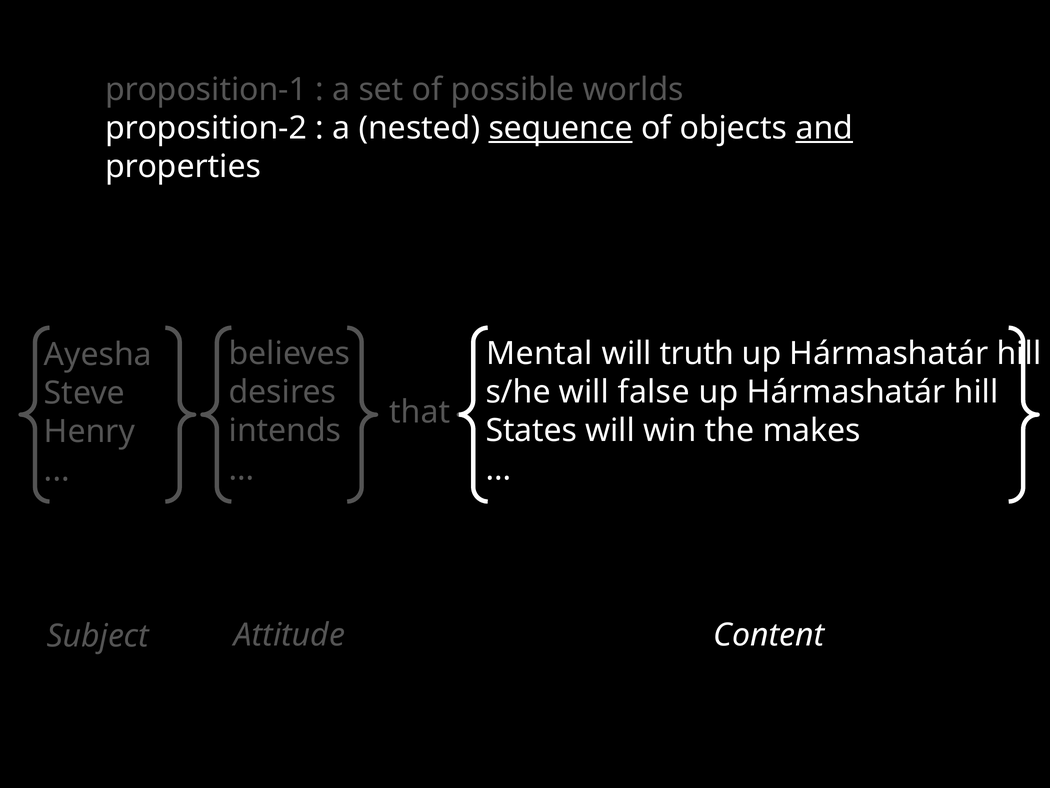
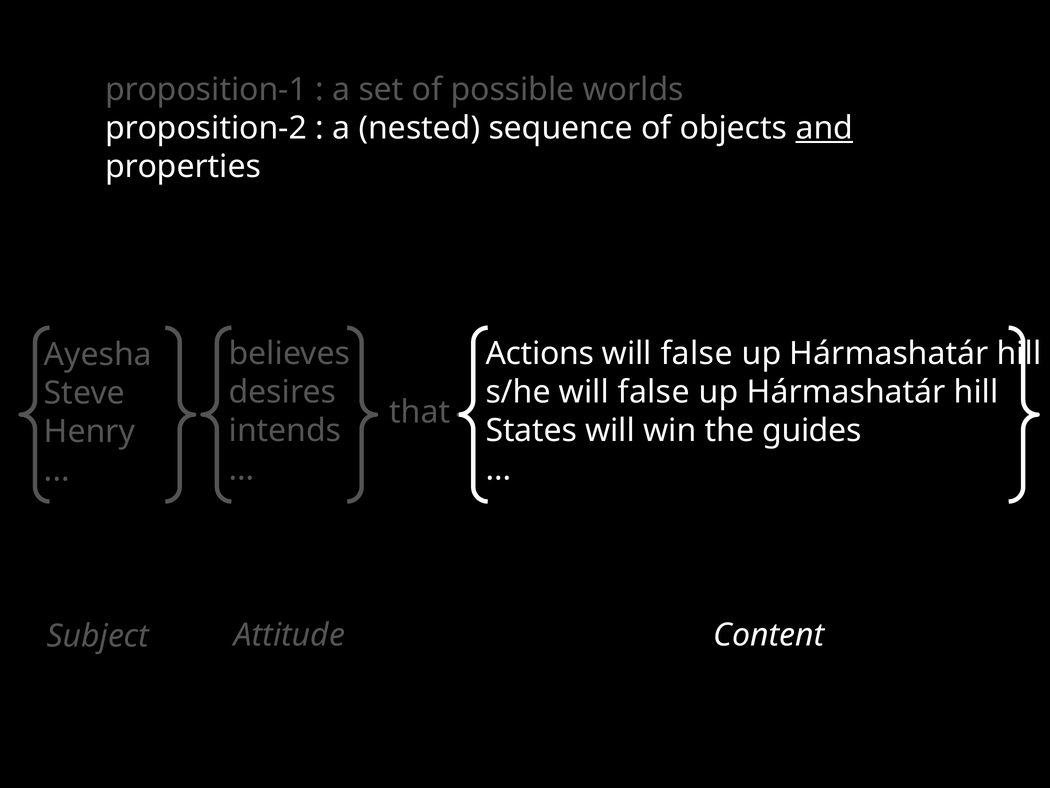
sequence underline: present -> none (561, 128)
Mental: Mental -> Actions (540, 353)
truth: truth -> false (697, 353)
makes: makes -> guides (812, 430)
